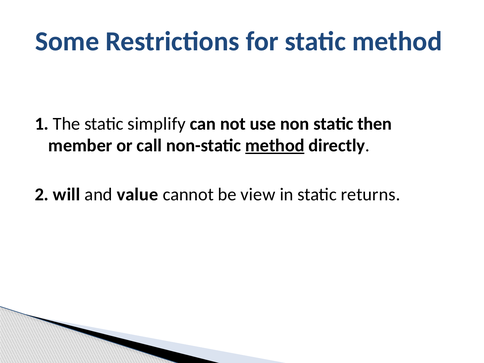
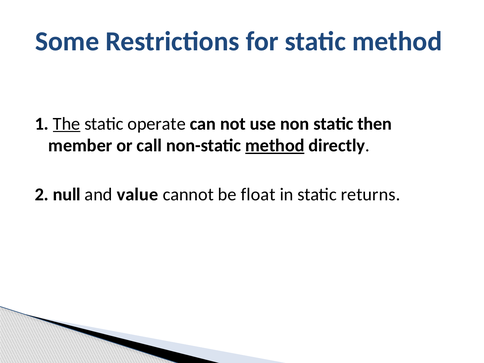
The underline: none -> present (67, 124)
simplify: simplify -> operate (157, 124)
will: will -> null (67, 195)
view: view -> float (258, 195)
